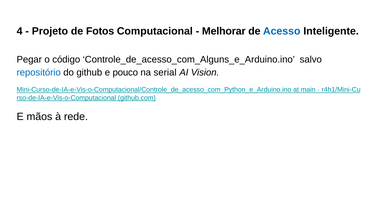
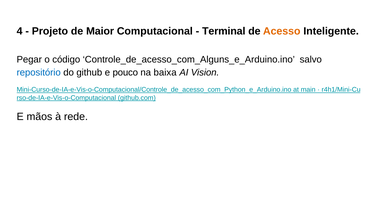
Fotos: Fotos -> Maior (100, 31)
Melhorar: Melhorar -> Terminal (224, 31)
Acesso colour: blue -> orange (282, 31)
serial: serial -> baixa (165, 72)
